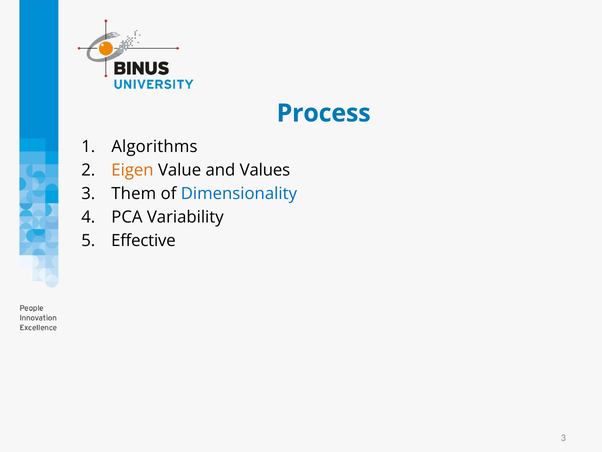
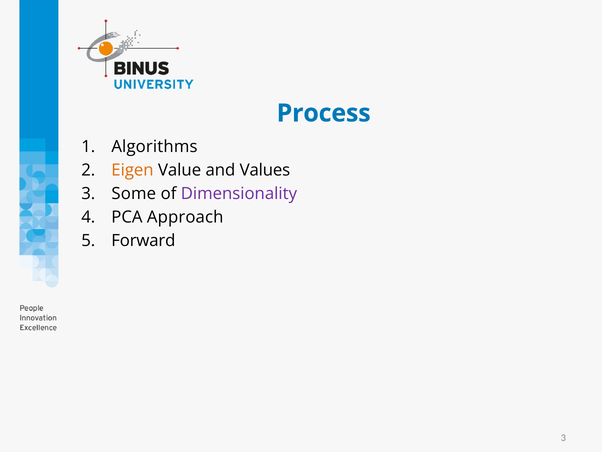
Them: Them -> Some (134, 193)
Dimensionality colour: blue -> purple (239, 193)
Variability: Variability -> Approach (185, 217)
Effective: Effective -> Forward (143, 240)
